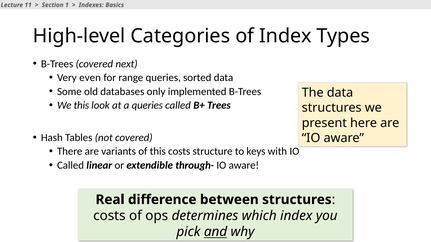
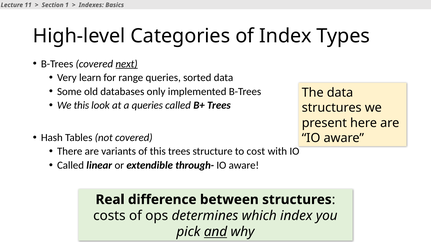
next underline: none -> present (127, 64)
even: even -> learn (90, 78)
this costs: costs -> trees (179, 152)
keys: keys -> cost (256, 152)
